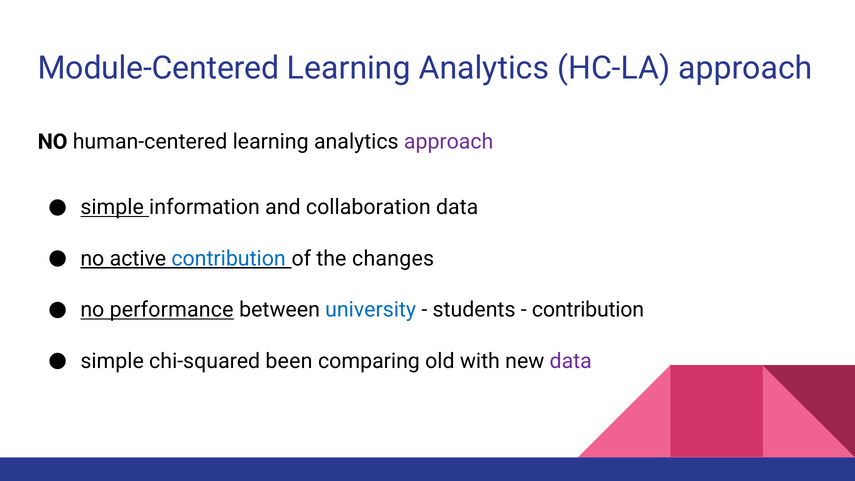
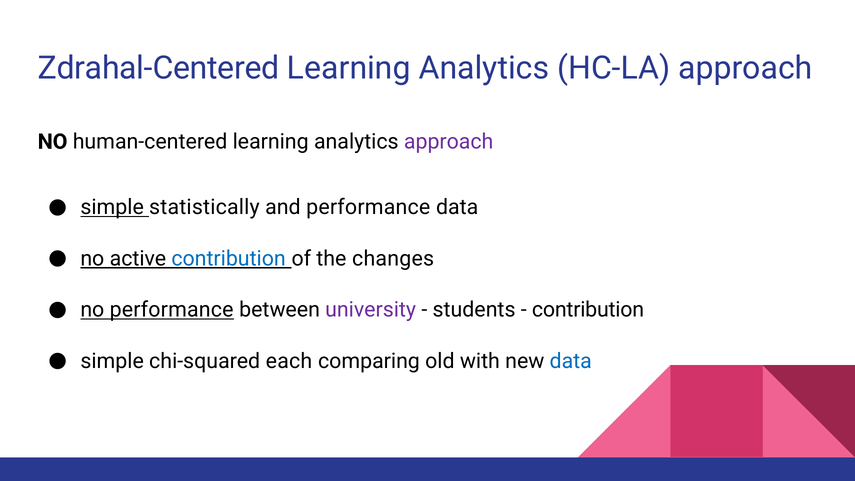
Module-Centered: Module-Centered -> Zdrahal-Centered (159, 68)
information: information -> statistically (204, 207)
and collaboration: collaboration -> performance (368, 207)
university colour: blue -> purple (371, 310)
been: been -> each (289, 361)
data colour: purple -> blue (571, 361)
